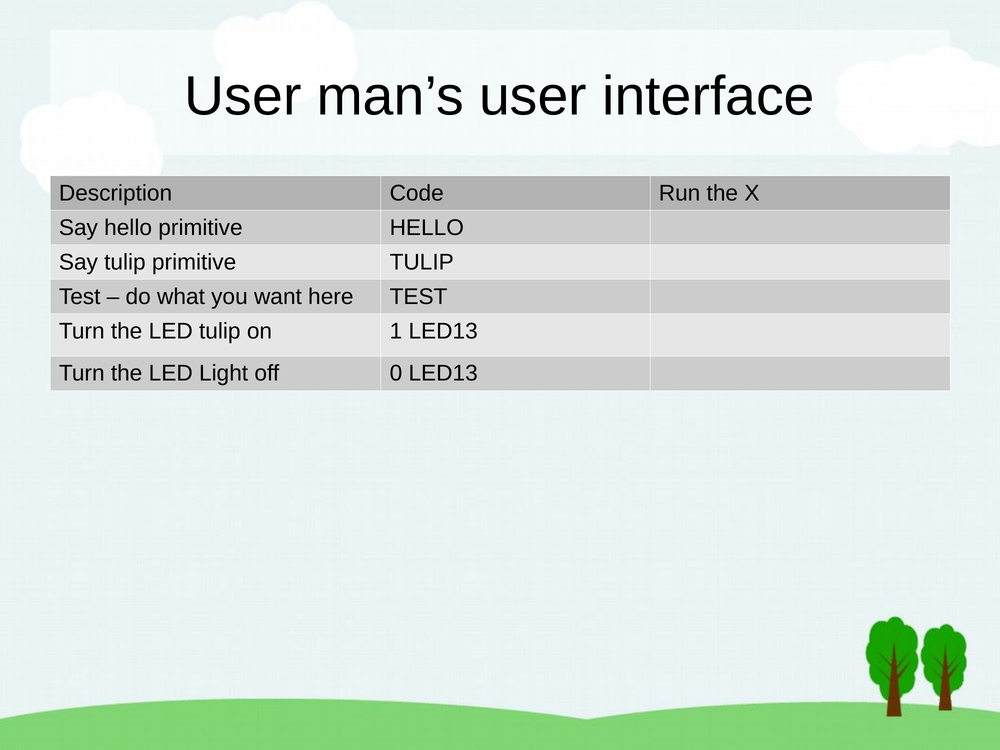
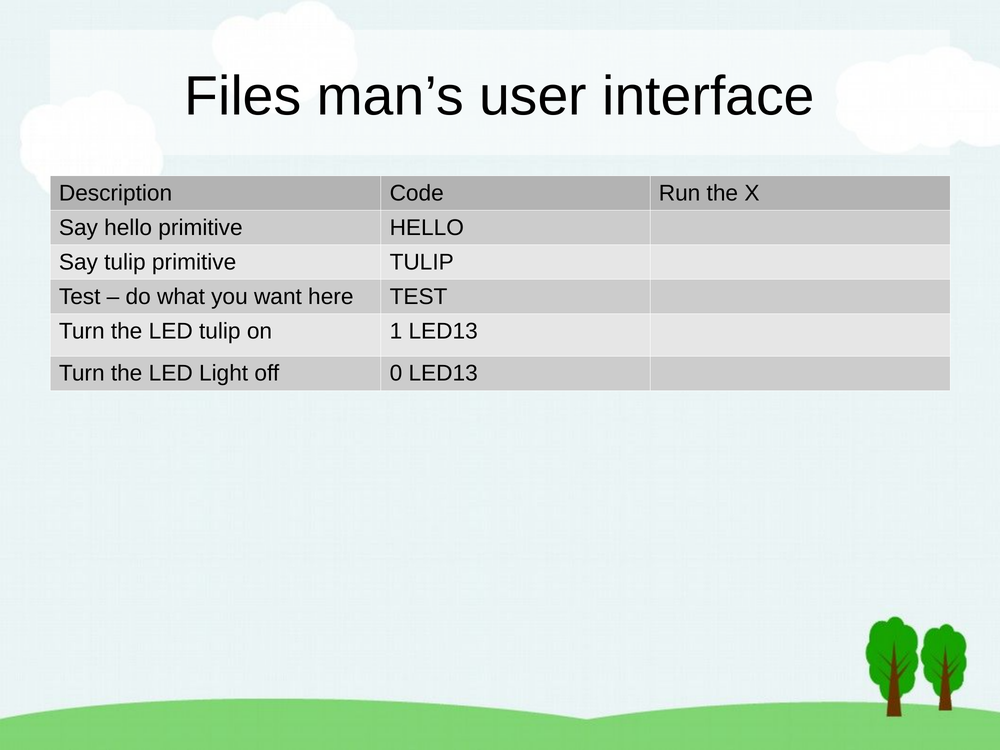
User: User -> Files (243, 96)
